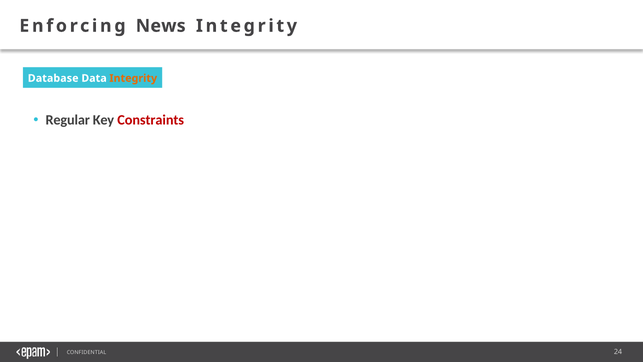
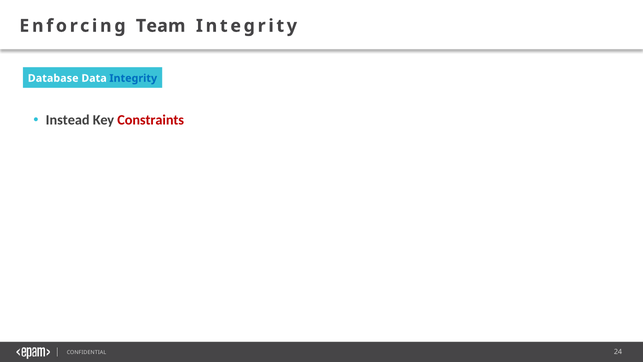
News: News -> Team (161, 26)
Integrity colour: orange -> blue (133, 78)
Regular: Regular -> Instead (68, 120)
